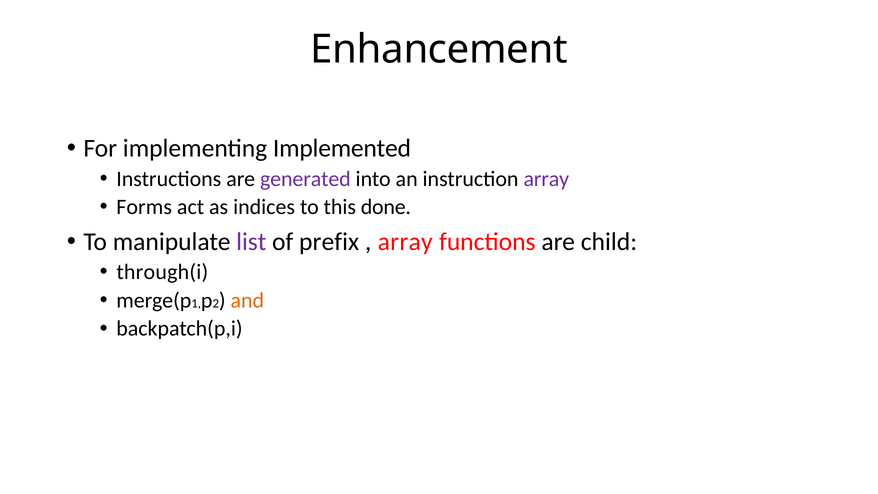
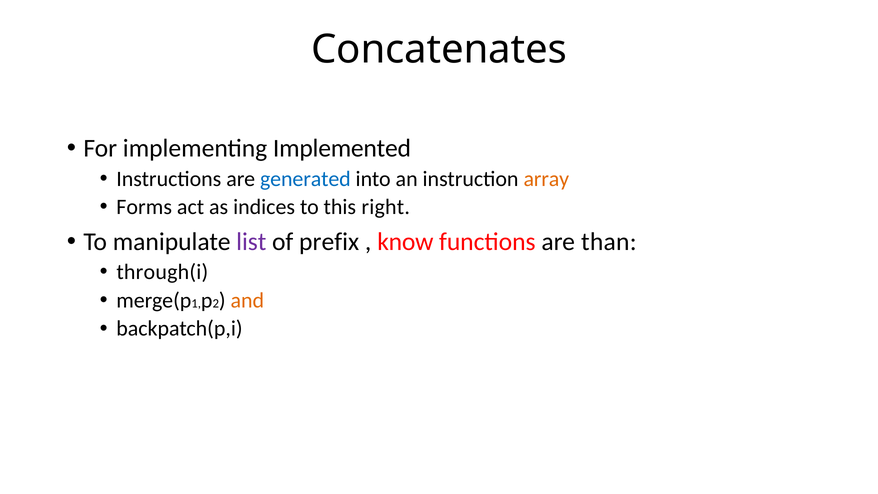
Enhancement: Enhancement -> Concatenates (439, 50)
generated colour: purple -> blue (305, 179)
array colour: purple -> orange (546, 179)
done: done -> right (386, 207)
array: array -> know (405, 242)
child: child -> than (609, 242)
